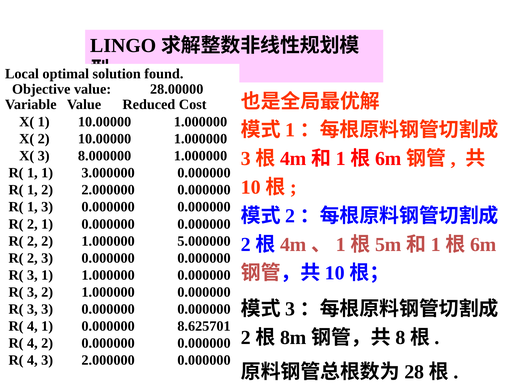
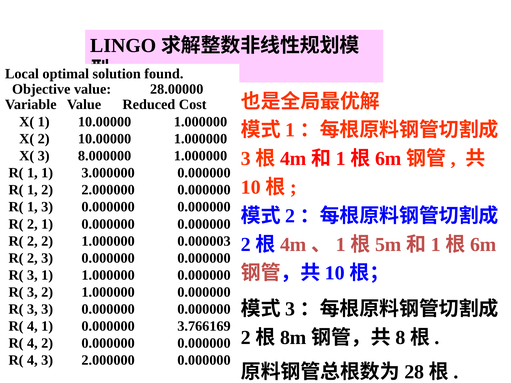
5.000000: 5.000000 -> 0.000003 (204, 241)
8.625701: 8.625701 -> 3.766169 (204, 326)
